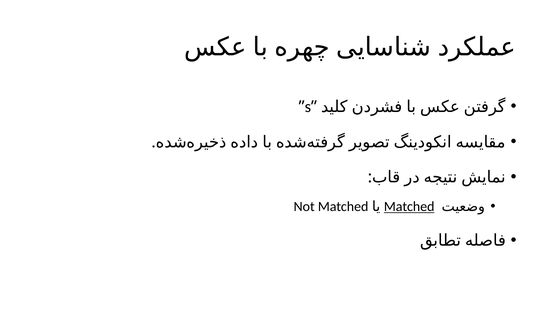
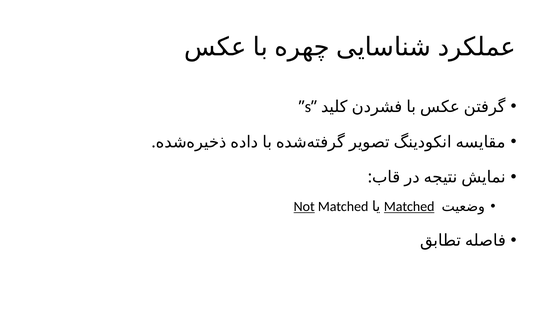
Not underline: none -> present (304, 206)
